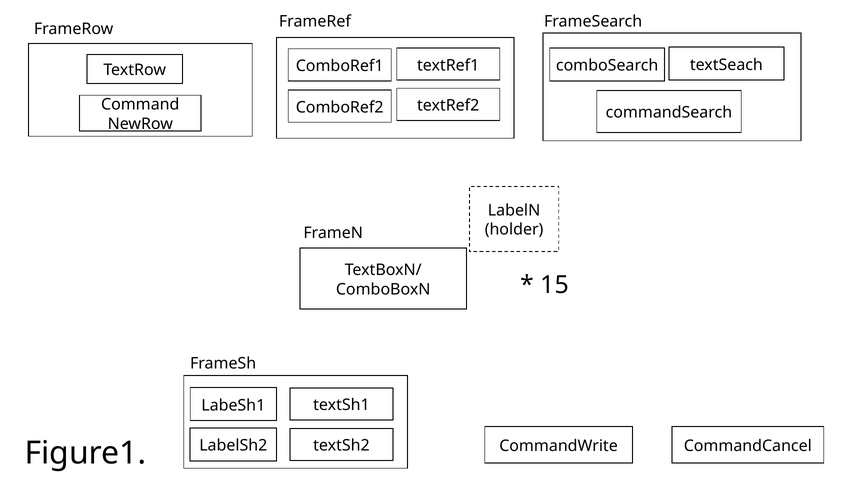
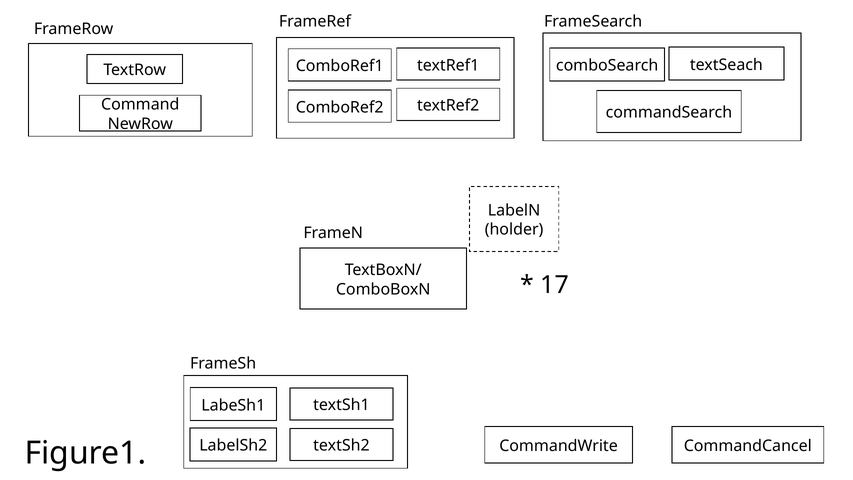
15: 15 -> 17 (555, 285)
